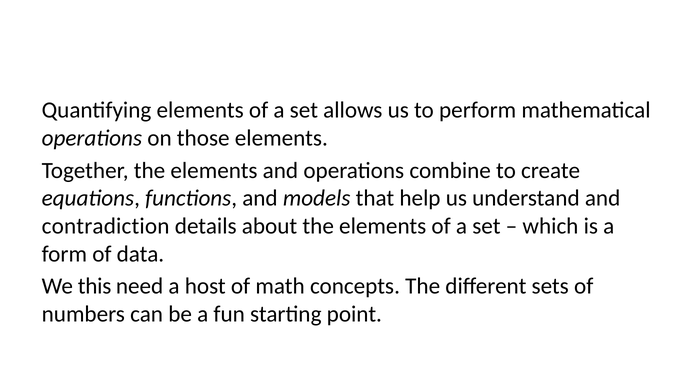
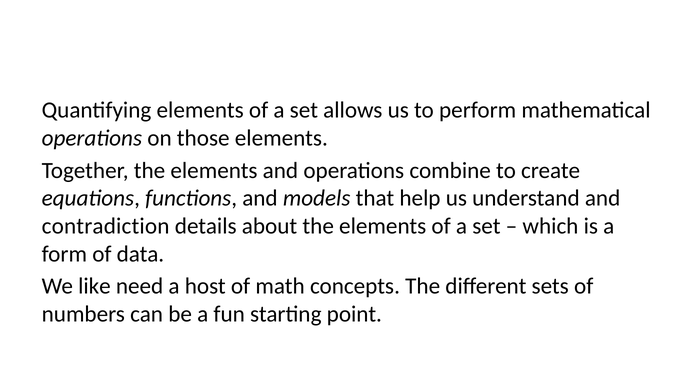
this: this -> like (94, 286)
